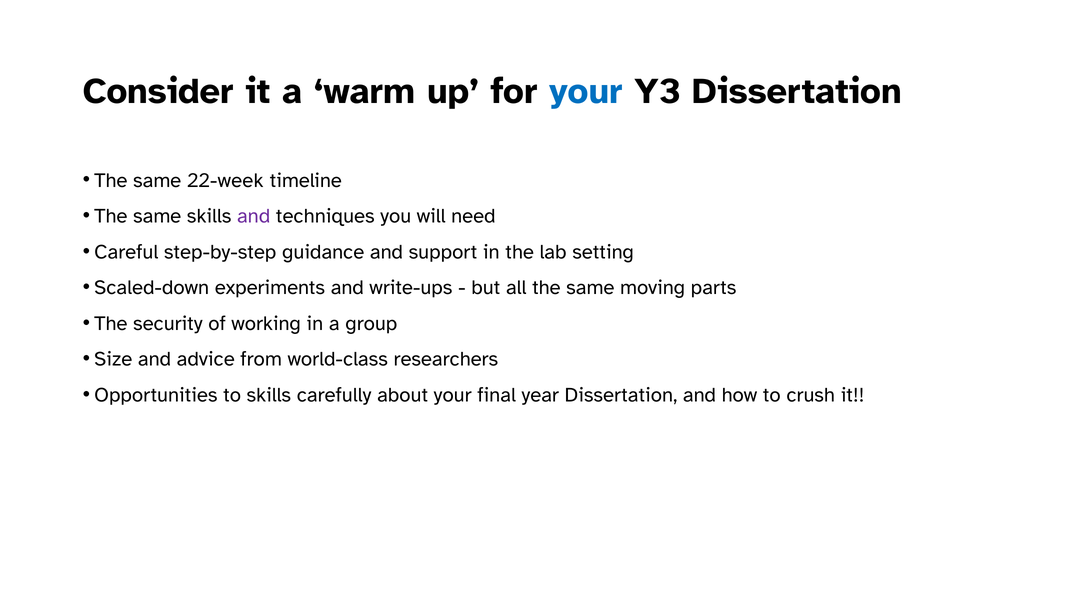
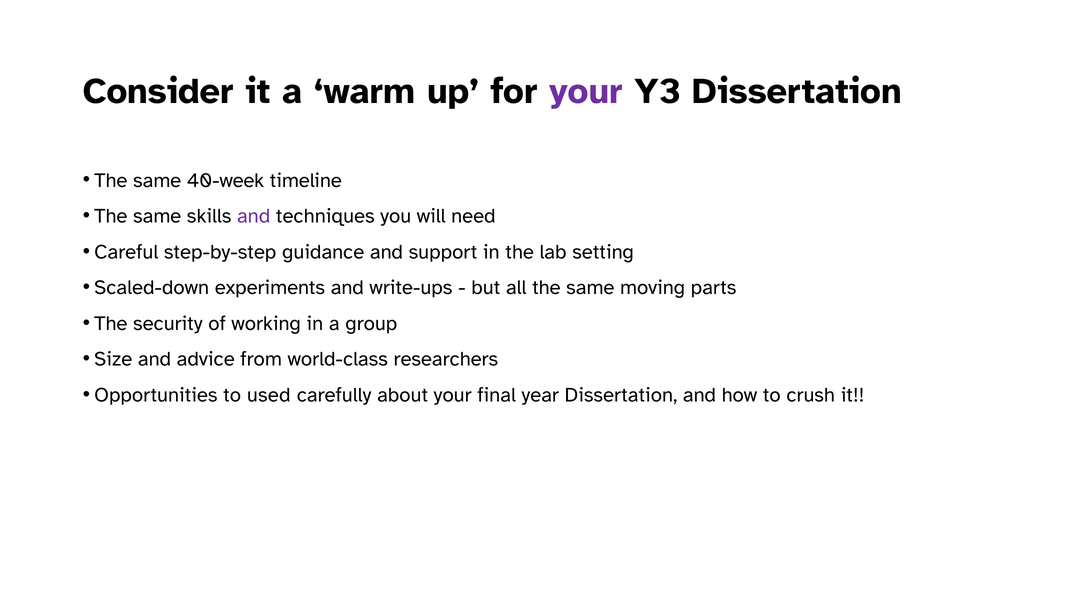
your colour: blue -> purple (586, 91)
22-week: 22-week -> 40-week (226, 180)
to skills: skills -> used (269, 395)
